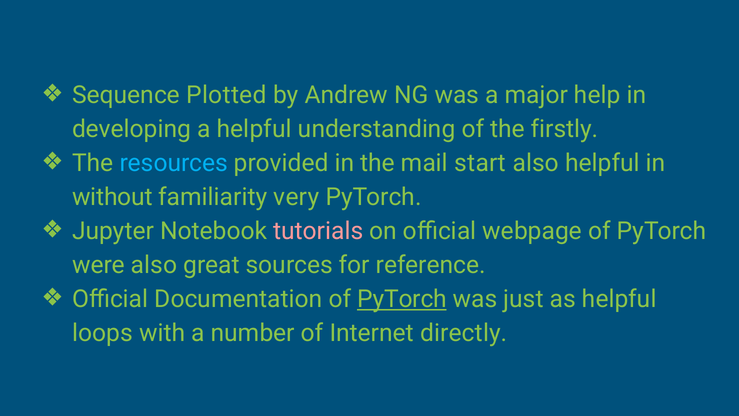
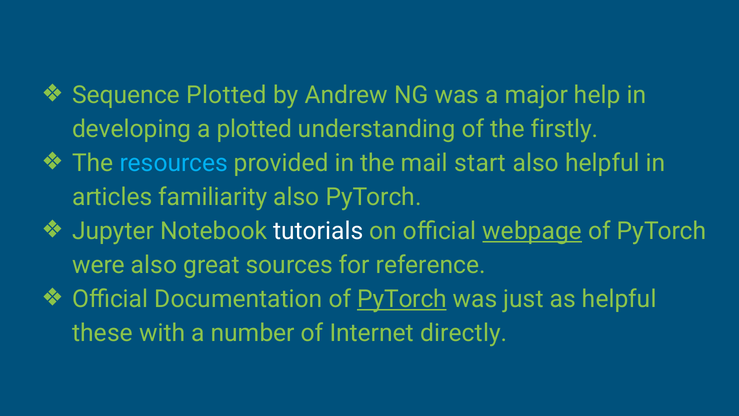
a helpful: helpful -> plotted (254, 129)
without: without -> articles (112, 197)
familiarity very: very -> also (296, 197)
tutorials colour: pink -> white (318, 231)
webpage underline: none -> present (532, 231)
loops: loops -> these (103, 333)
